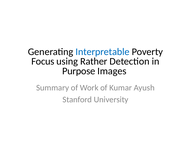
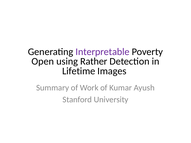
Interpretable colour: blue -> purple (103, 52)
Focus: Focus -> Open (43, 61)
Purpose: Purpose -> Lifetime (79, 71)
